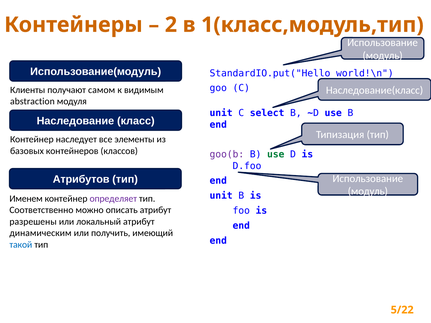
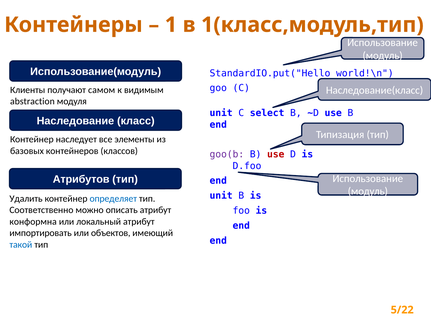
2: 2 -> 1 (171, 25)
use colour: green -> red (276, 155)
Именем: Именем -> Удалить (26, 199)
определяет colour: purple -> blue (113, 199)
разрешены: разрешены -> конформна (33, 222)
динамическим: динамическим -> импортировать (41, 233)
получить: получить -> объектов (111, 233)
